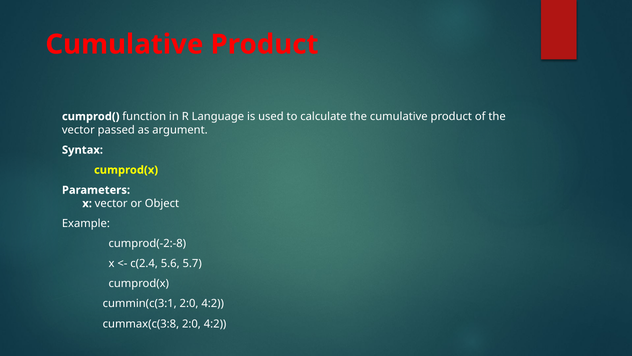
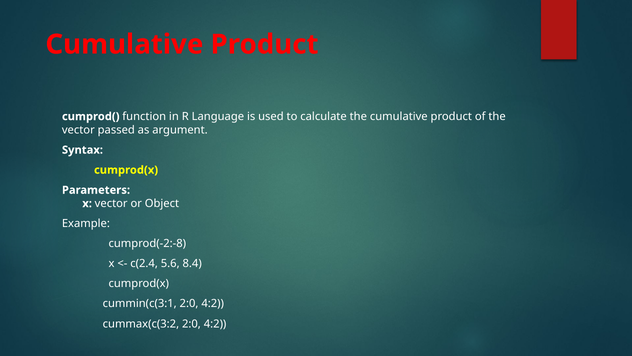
5.7: 5.7 -> 8.4 (192, 263)
cummax(c(3:8: cummax(c(3:8 -> cummax(c(3:2 (141, 323)
